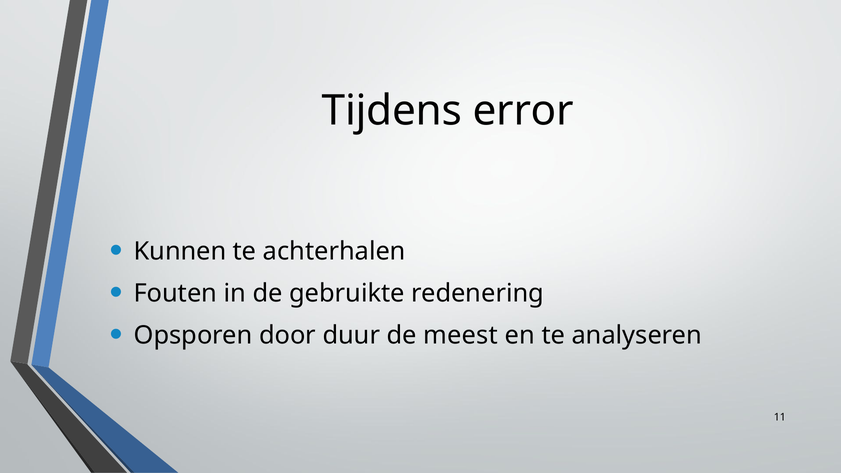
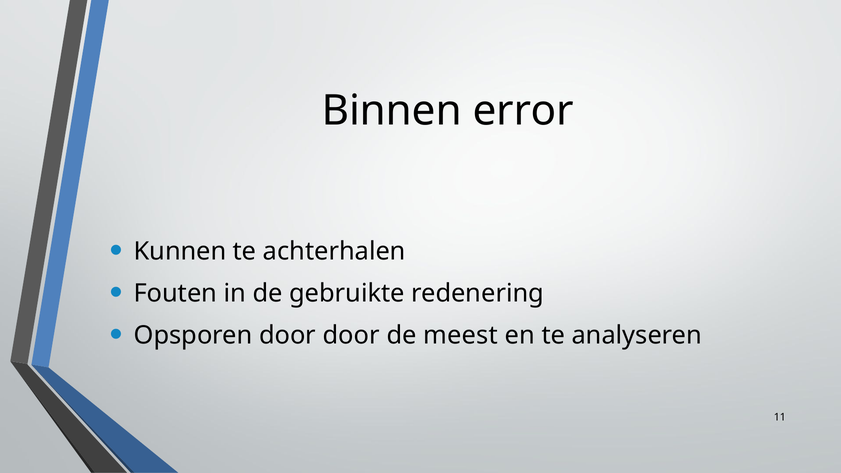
Tijdens: Tijdens -> Binnen (392, 111)
door duur: duur -> door (351, 335)
